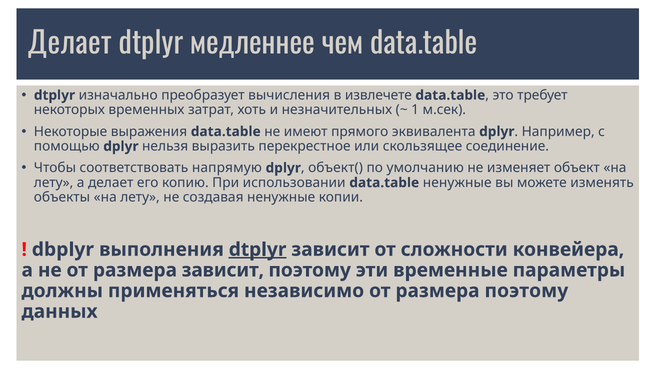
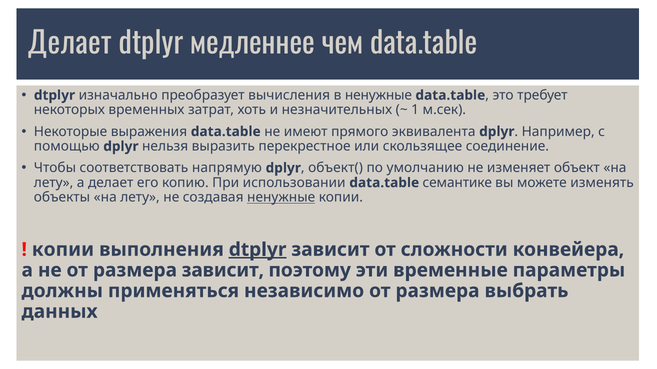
в извлечете: извлечете -> ненужные (378, 95)
data.table ненужные: ненужные -> семантике (457, 183)
ненужные underline: none -> present (281, 198)
dbplyr: dbplyr -> копии (63, 250)
размера поэтому: поэтому -> выбрать (527, 291)
